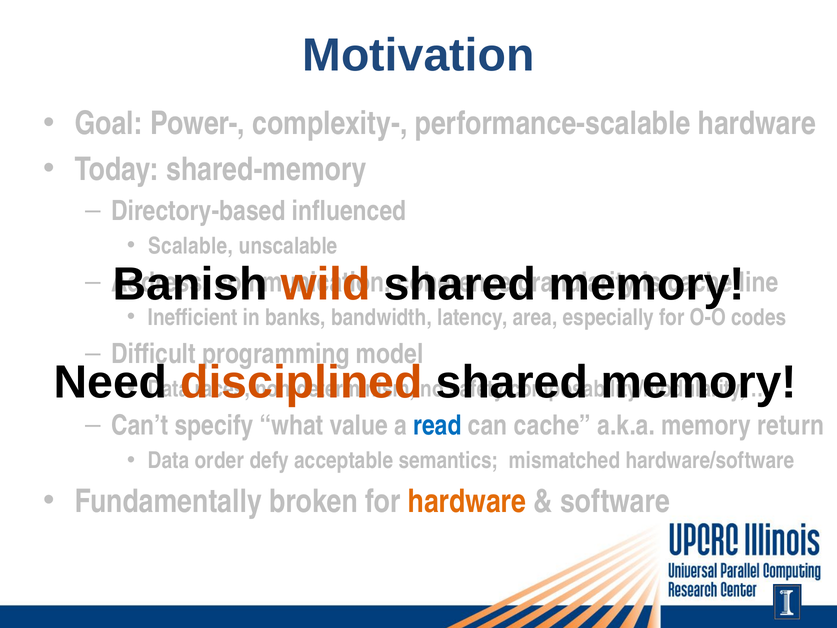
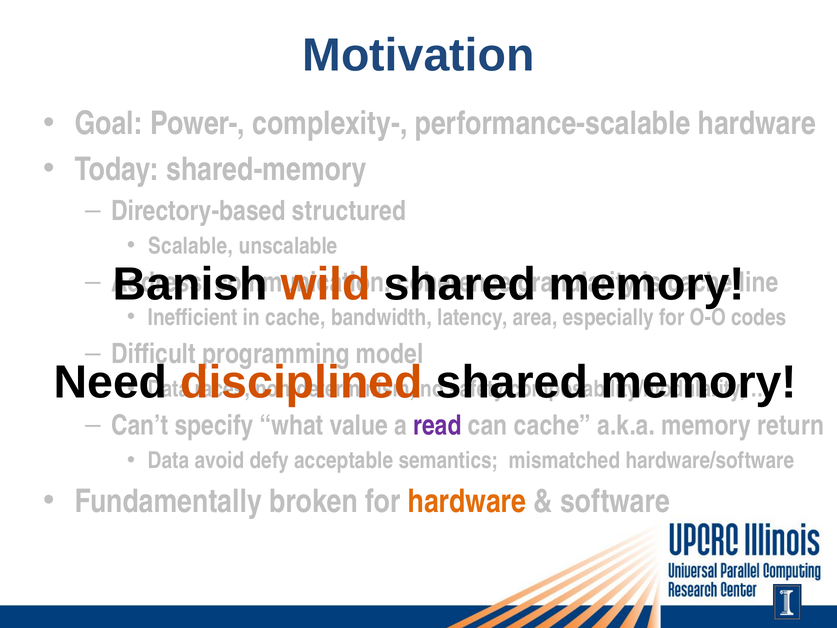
influenced: influenced -> structured (349, 211)
in banks: banks -> cache (295, 317)
read colour: blue -> purple (437, 426)
order: order -> avoid (220, 461)
